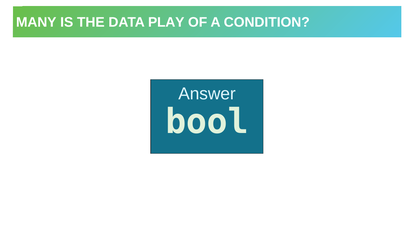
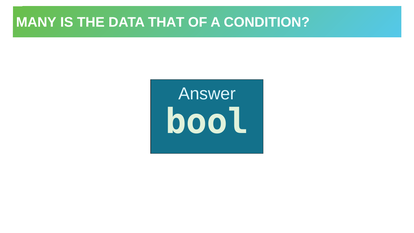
PLAY: PLAY -> THAT (166, 22)
